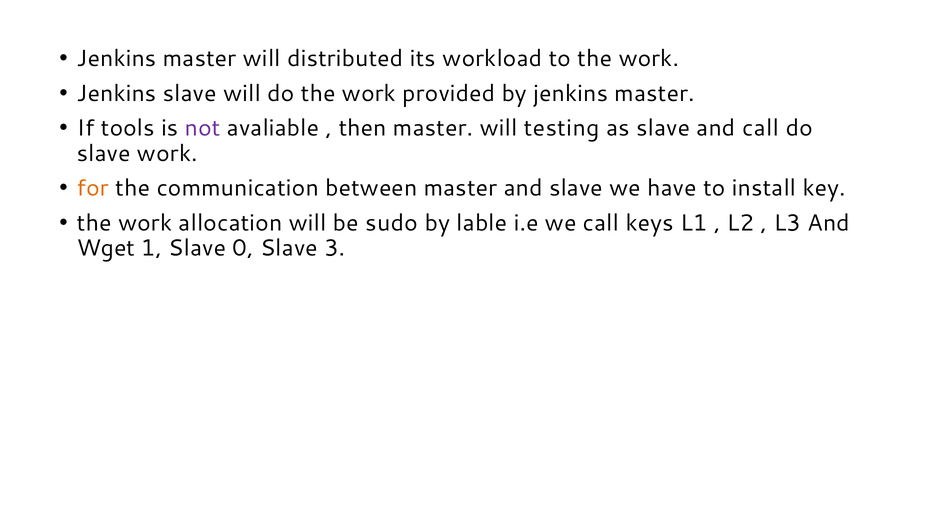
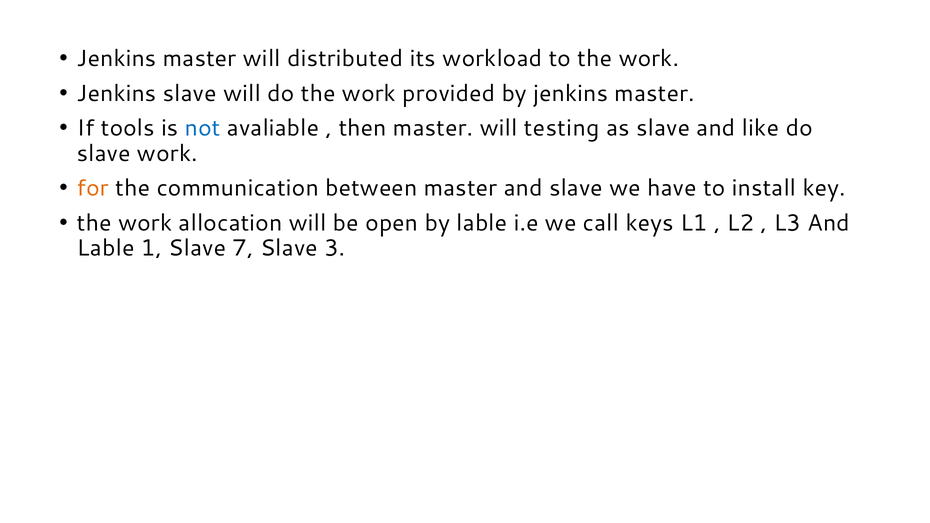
not colour: purple -> blue (203, 128)
and call: call -> like (761, 128)
sudo: sudo -> open (392, 223)
Wget: Wget -> Lable (106, 248)
0: 0 -> 7 (243, 248)
